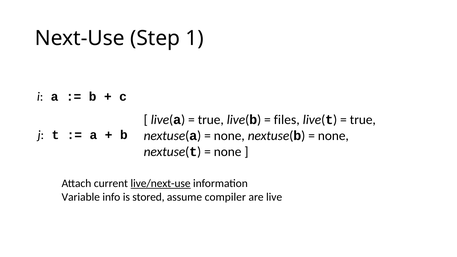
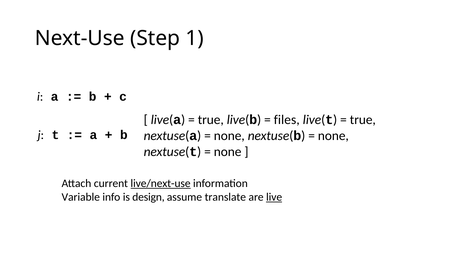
stored: stored -> design (148, 197)
compiler: compiler -> translate (225, 197)
live underline: none -> present (274, 197)
